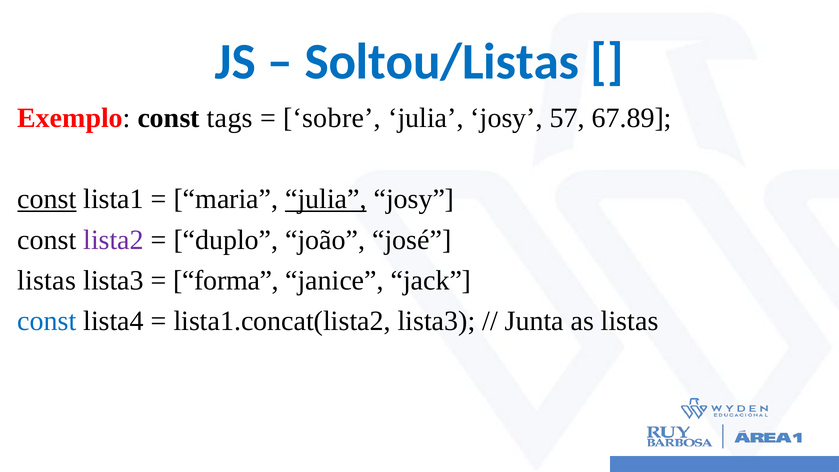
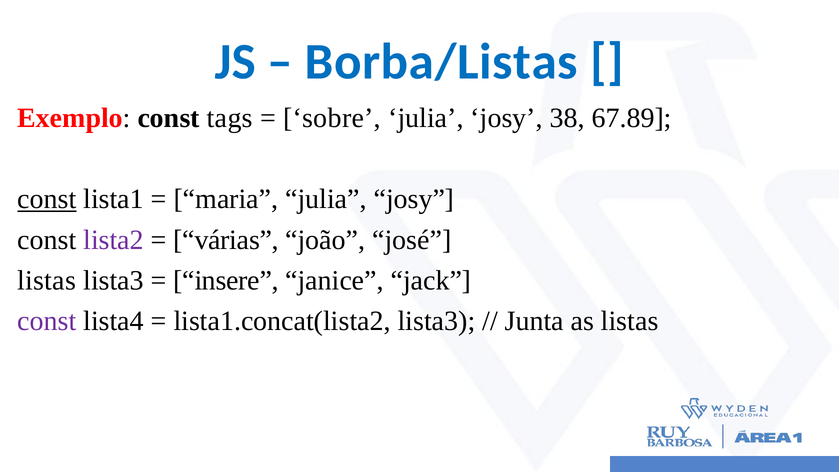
Soltou/Listas: Soltou/Listas -> Borba/Listas (441, 62)
57: 57 -> 38 (567, 118)
julia underline: present -> none (326, 199)
duplo: duplo -> várias (226, 240)
forma: forma -> insere (226, 280)
const colour: blue -> purple (47, 321)
